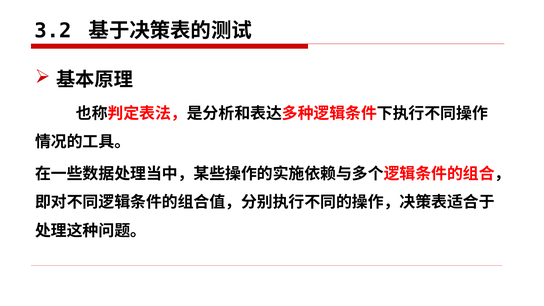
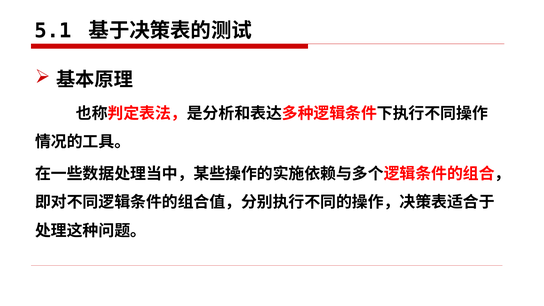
3.2: 3.2 -> 5.1 (53, 31)
